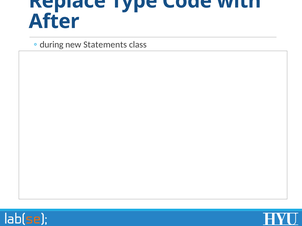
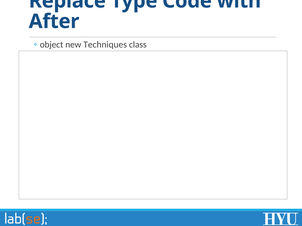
during: during -> object (52, 45)
Statements: Statements -> Techniques (105, 45)
